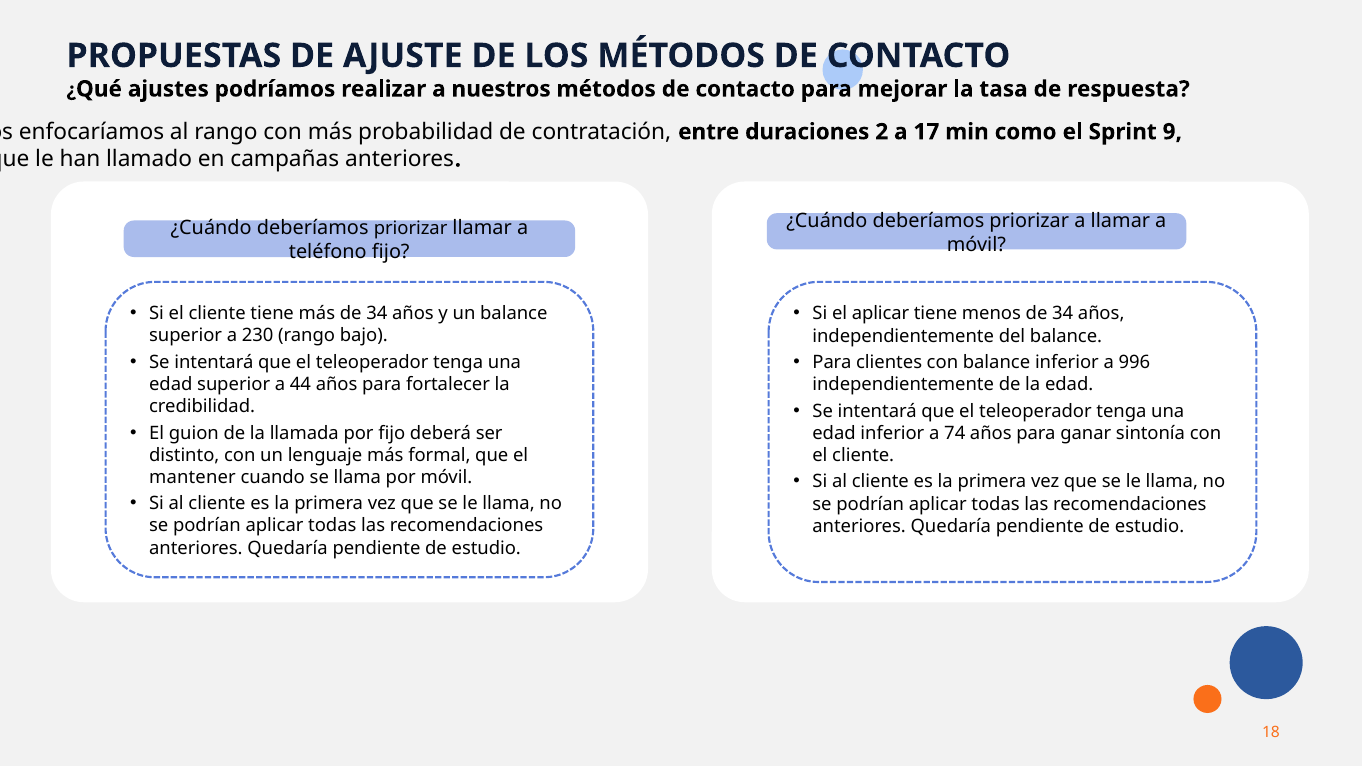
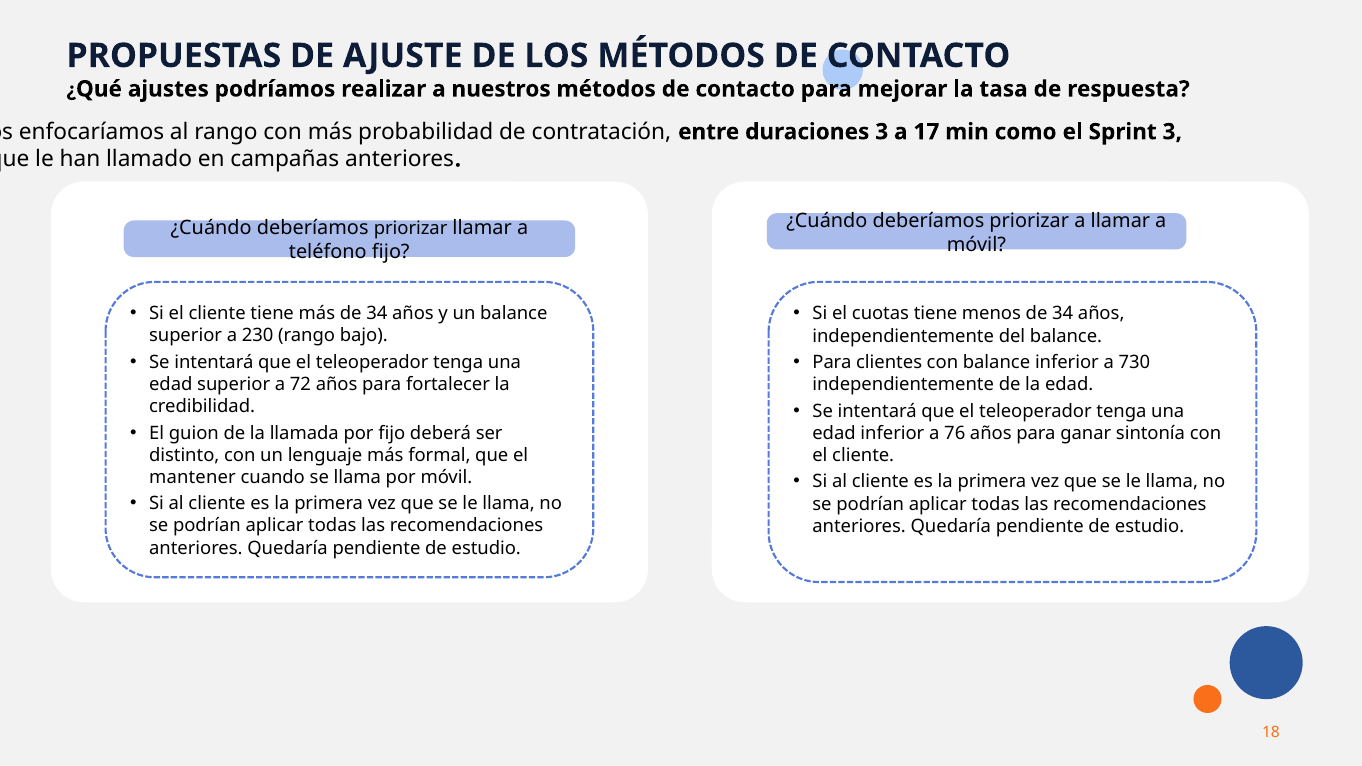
duraciones 2: 2 -> 3 (882, 132)
Sprint 9: 9 -> 3 (1172, 132)
el aplicar: aplicar -> cuotas (880, 314)
996: 996 -> 730 (1134, 363)
44: 44 -> 72 (300, 384)
74: 74 -> 76 (955, 433)
